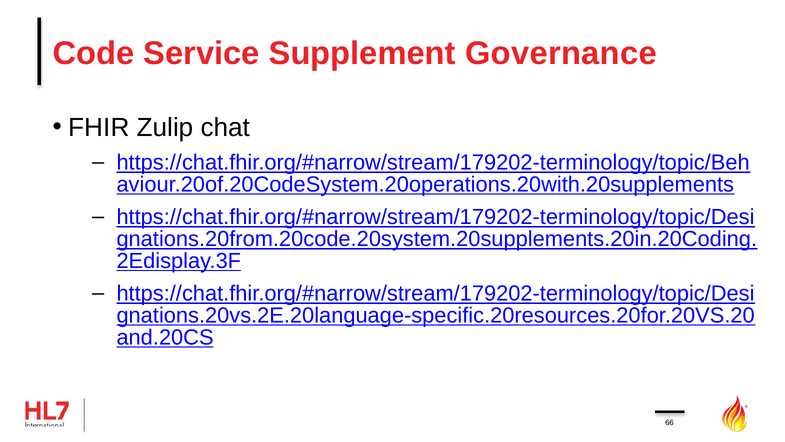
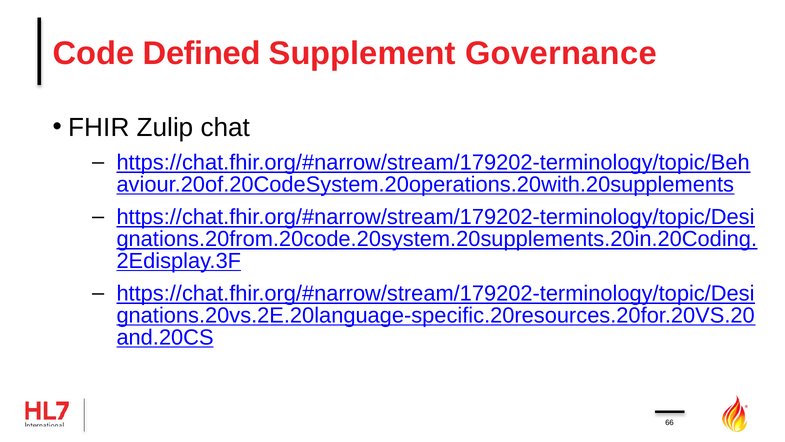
Service: Service -> Defined (202, 54)
